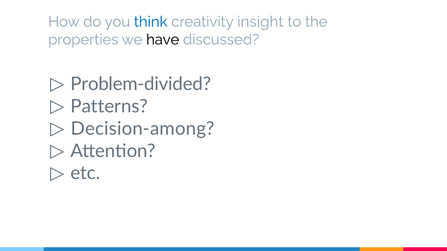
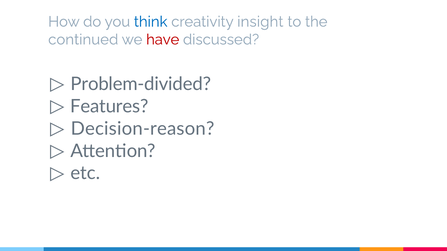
properties: properties -> continued (83, 40)
have colour: black -> red (163, 40)
Patterns: Patterns -> Features (109, 106)
Decision-among: Decision-among -> Decision-reason (143, 129)
